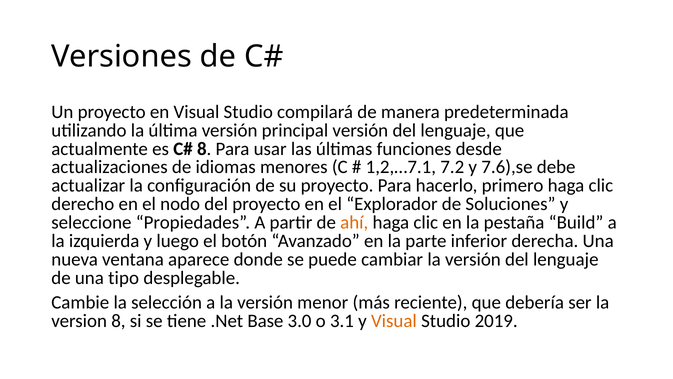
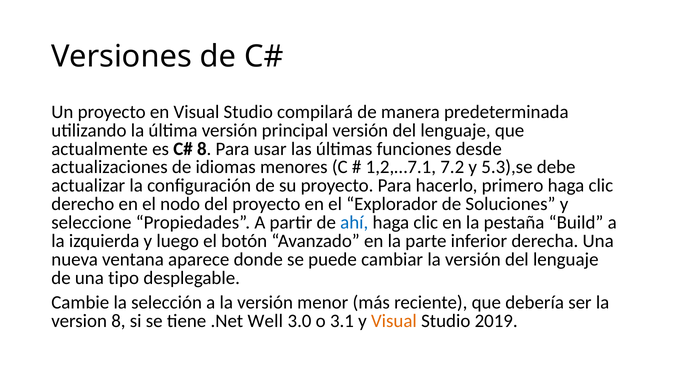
7.6),se: 7.6),se -> 5.3),se (507, 167)
ahí colour: orange -> blue (354, 222)
Base: Base -> Well (265, 321)
